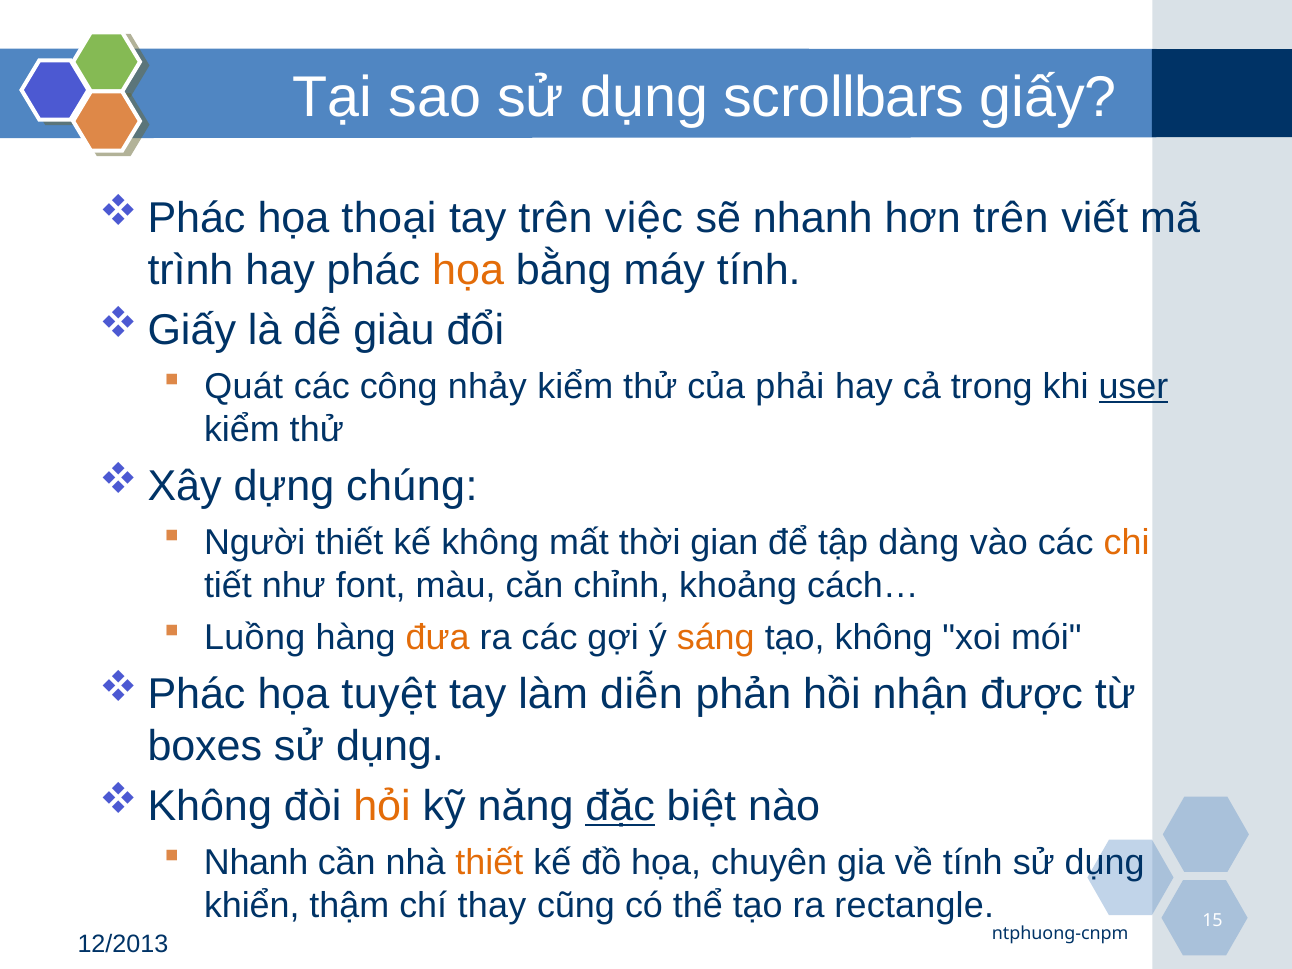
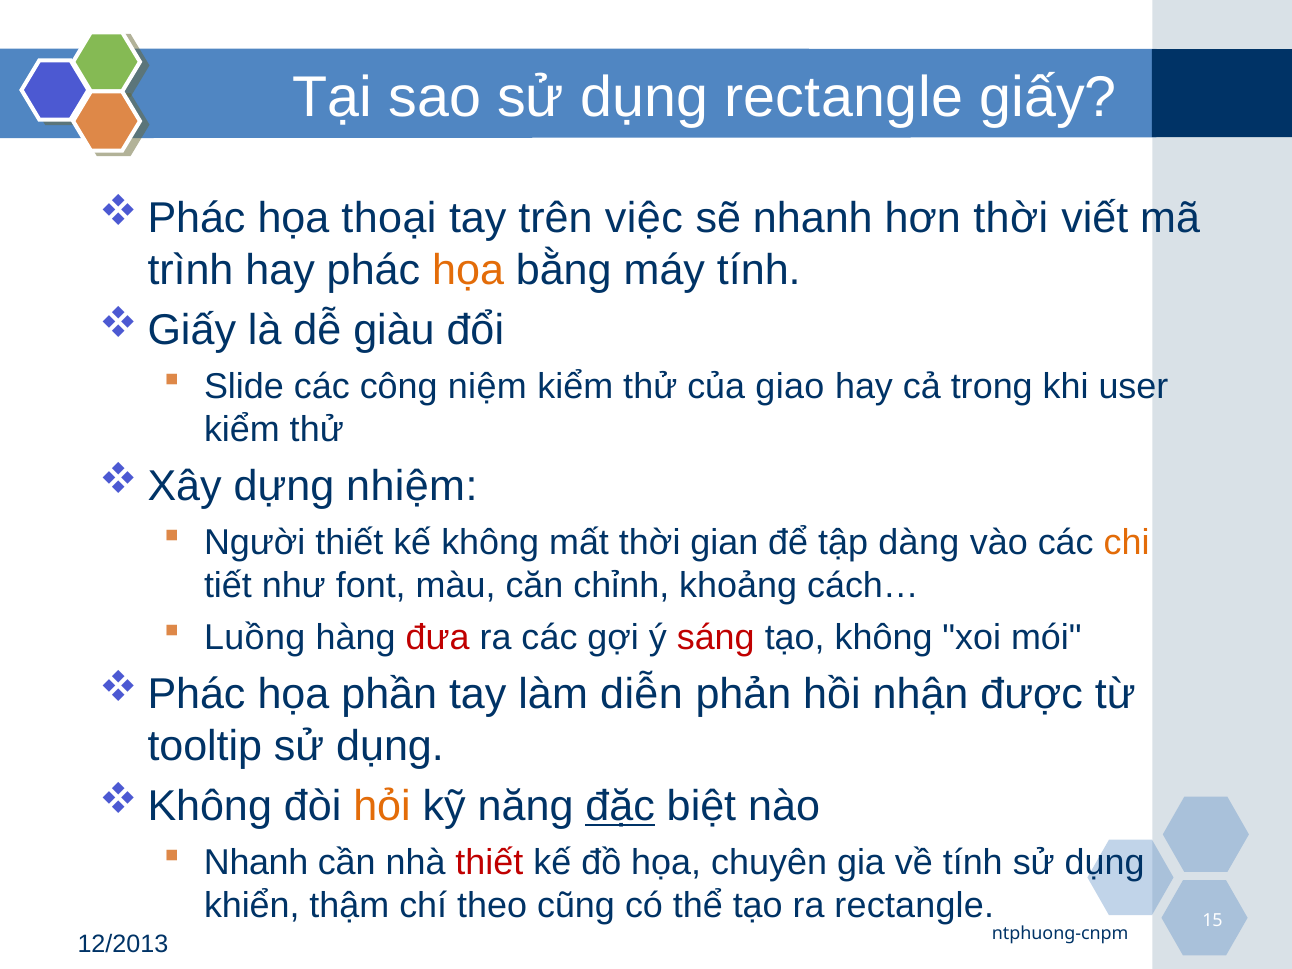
dụng scrollbars: scrollbars -> rectangle (844, 98)
hơn trên: trên -> thời (1011, 218)
Quát: Quát -> Slide (244, 386)
nhảy: nhảy -> niệm (487, 386)
phải: phải -> giao (790, 386)
user underline: present -> none (1133, 386)
chúng: chúng -> nhiệm (412, 486)
đưa colour: orange -> red (438, 637)
sáng colour: orange -> red (716, 637)
tuyệt: tuyệt -> phần (389, 694)
boxes: boxes -> tooltip (205, 746)
thiết colour: orange -> red (489, 862)
thay: thay -> theo (492, 905)
